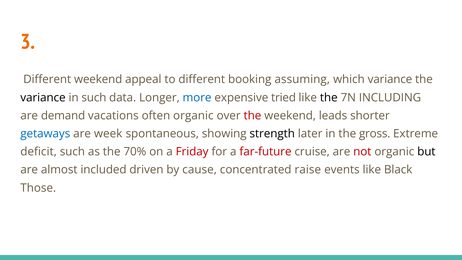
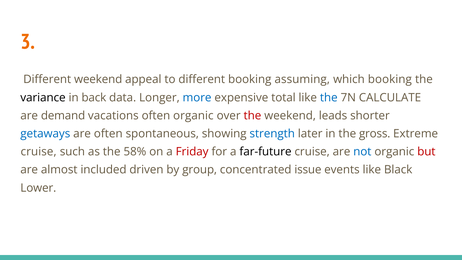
which variance: variance -> booking (390, 79)
in such: such -> back (94, 98)
tried: tried -> total (283, 98)
the colour: black -> blue (329, 98)
INCLUDING: INCLUDING -> CALCULATE (390, 98)
are week: week -> often (108, 134)
strength colour: black -> blue (272, 134)
deficit: deficit -> cruise (39, 152)
70%: 70% -> 58% (135, 152)
far-future colour: red -> black (265, 152)
not colour: red -> blue (362, 152)
but colour: black -> red (426, 152)
cause: cause -> group (200, 170)
raise: raise -> issue (308, 170)
Those: Those -> Lower (38, 188)
